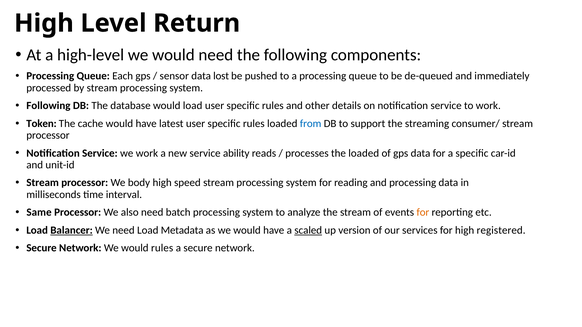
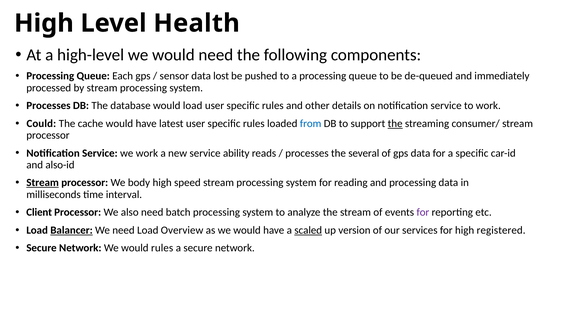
Return: Return -> Health (197, 23)
Following: Following -> Processes (48, 106)
Token: Token -> Could (41, 124)
the underline: none -> present (395, 124)
the loaded: loaded -> several (364, 153)
unit-id: unit-id -> also-id (60, 165)
Stream underline: none -> present (43, 183)
Same: Same -> Client (39, 213)
for colour: orange -> purple (423, 213)
Metadata: Metadata -> Overview (182, 230)
